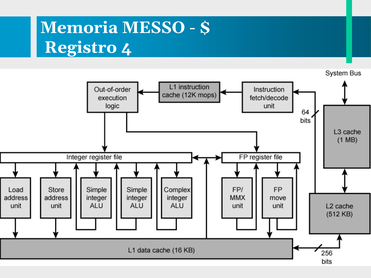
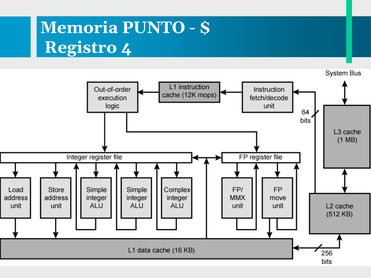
MESSO: MESSO -> PUNTO (154, 28)
